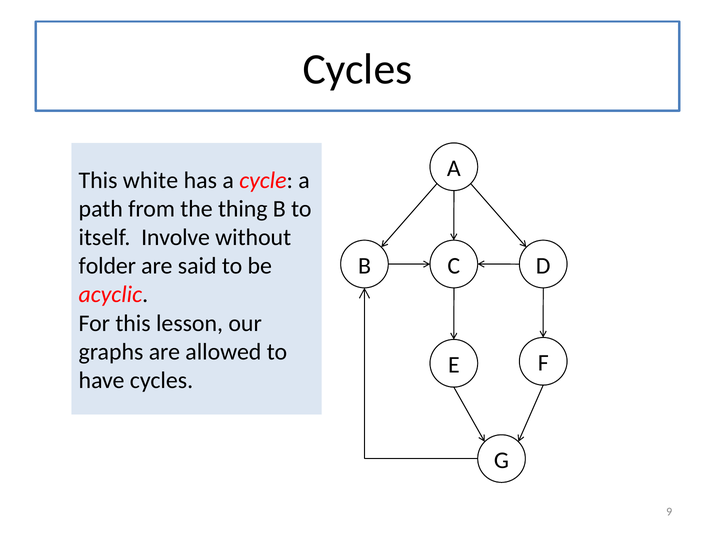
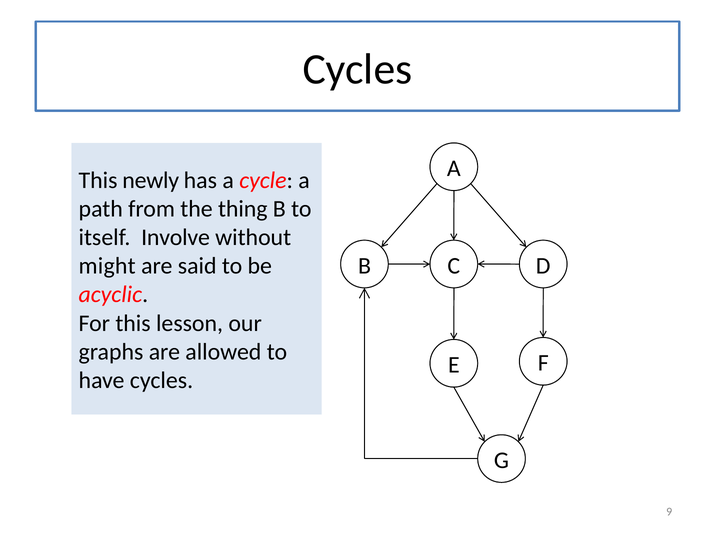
white: white -> newly (151, 180)
folder: folder -> might (107, 266)
